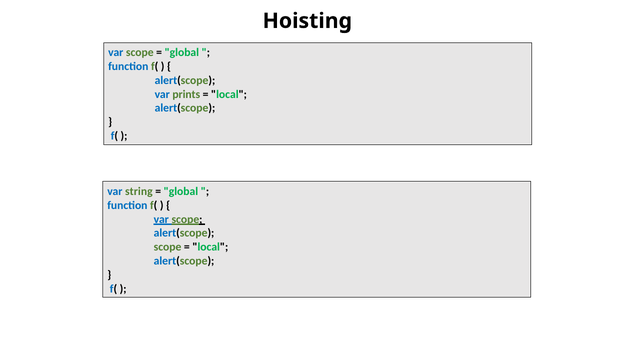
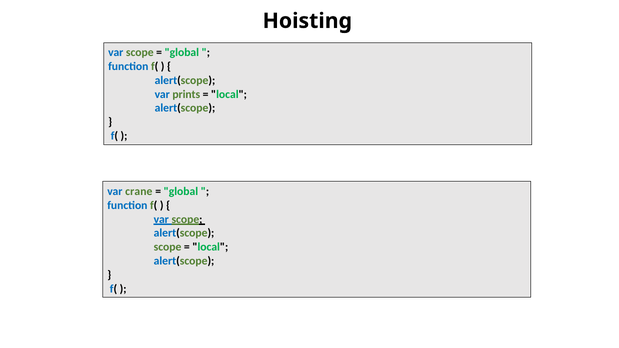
string: string -> crane (139, 191)
